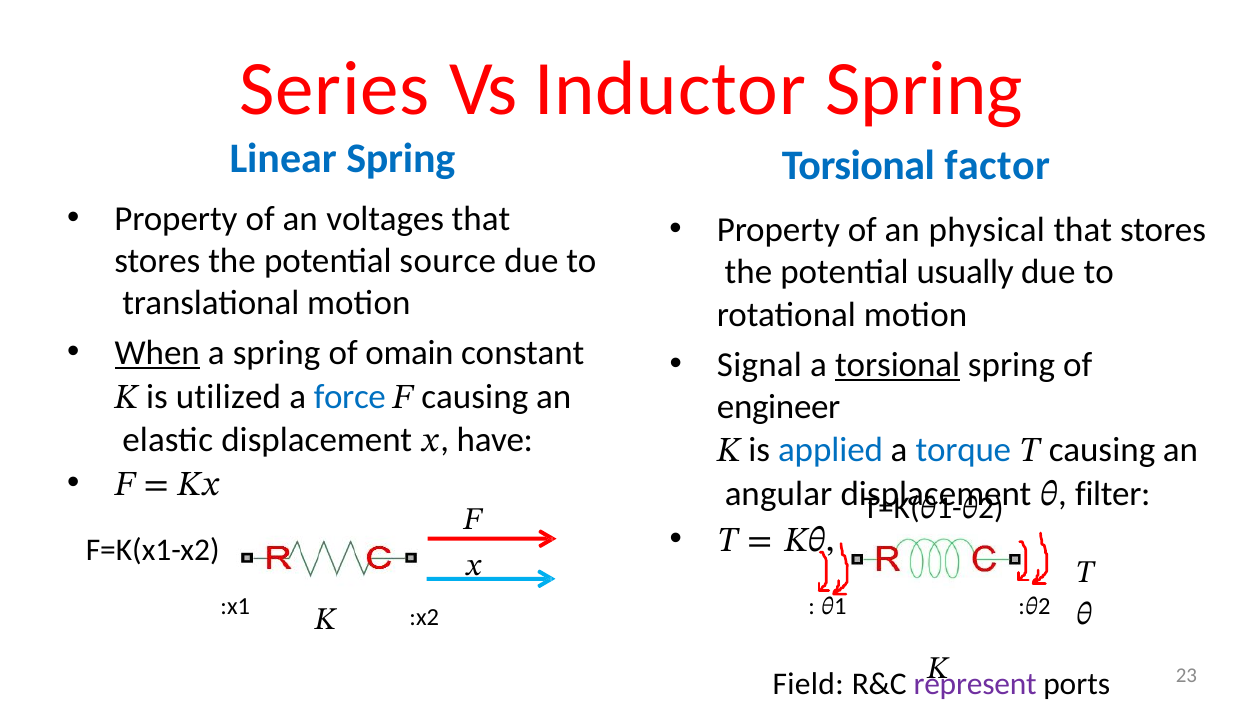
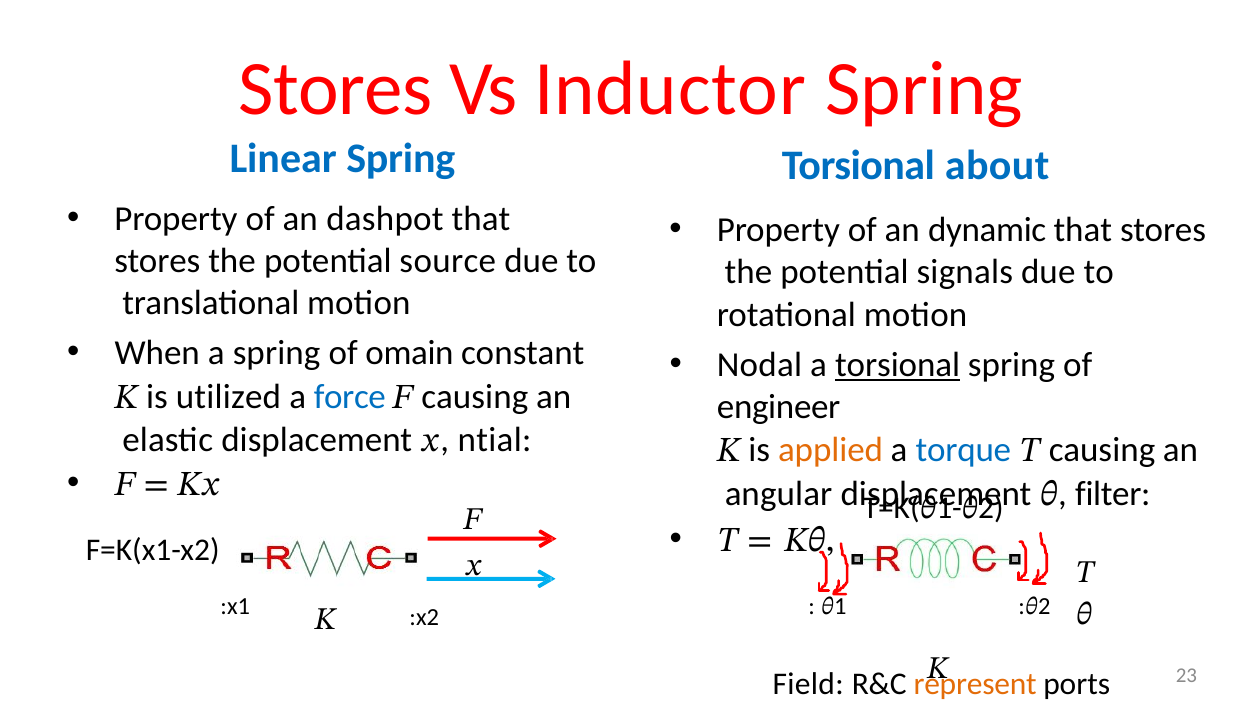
Series: Series -> Stores (336, 89)
factor: factor -> about (997, 166)
voltages: voltages -> dashpot (385, 219)
physical: physical -> dynamic (987, 230)
usually: usually -> signals (965, 272)
When underline: present -> none (157, 353)
Signal: Signal -> Nodal (759, 365)
have: have -> ntial (495, 440)
applied colour: blue -> orange (831, 450)
represent colour: purple -> orange (975, 684)
